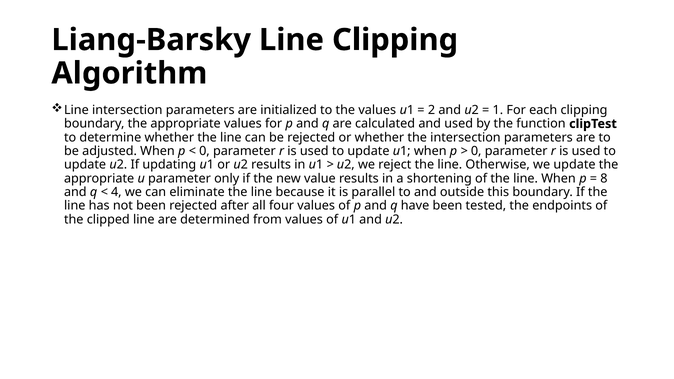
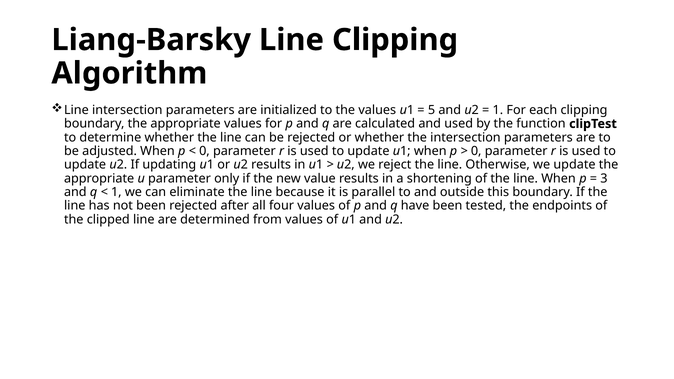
2: 2 -> 5 (432, 110)
8: 8 -> 3 (604, 178)
4: 4 -> 1 (116, 192)
